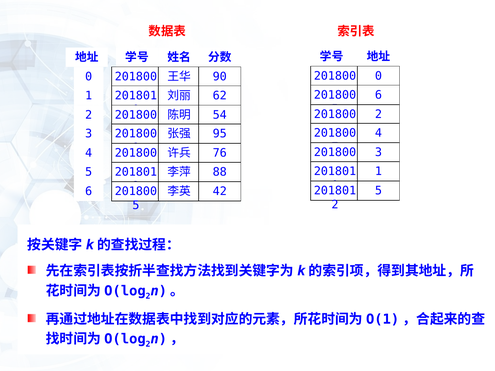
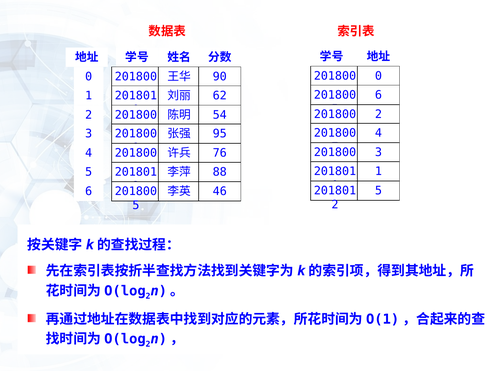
42: 42 -> 46 (220, 192)
